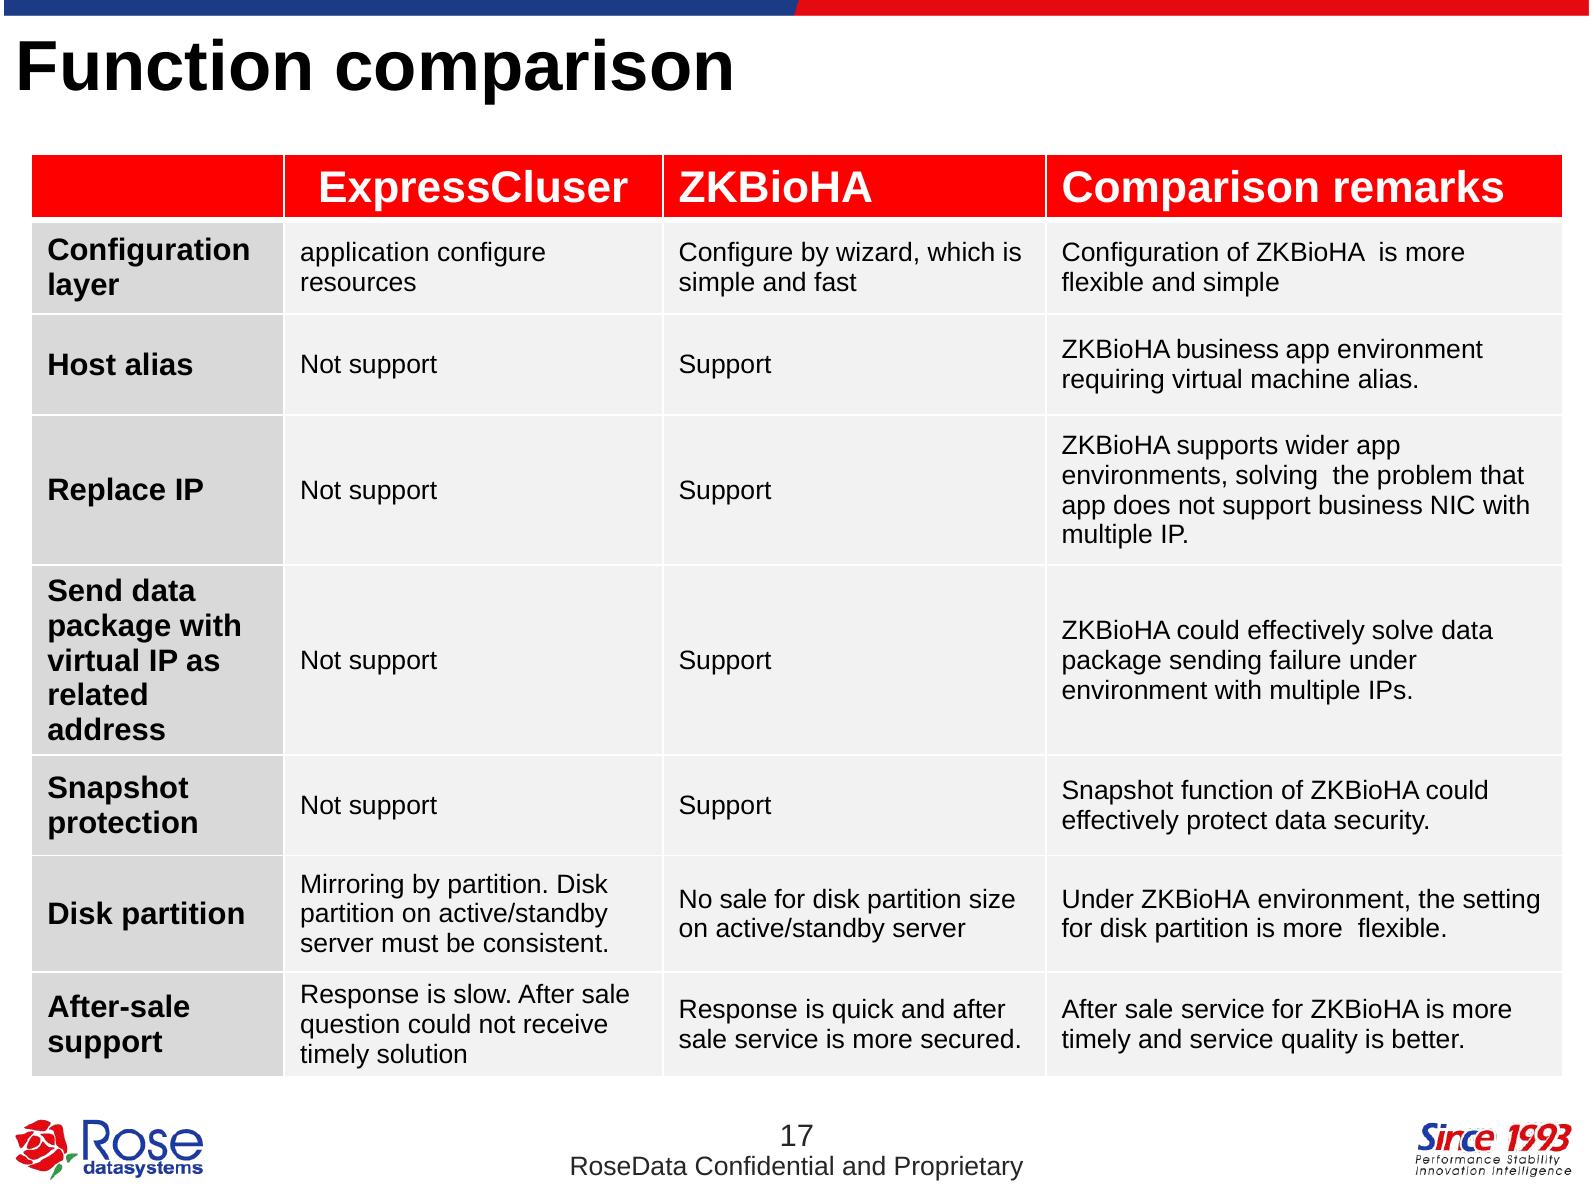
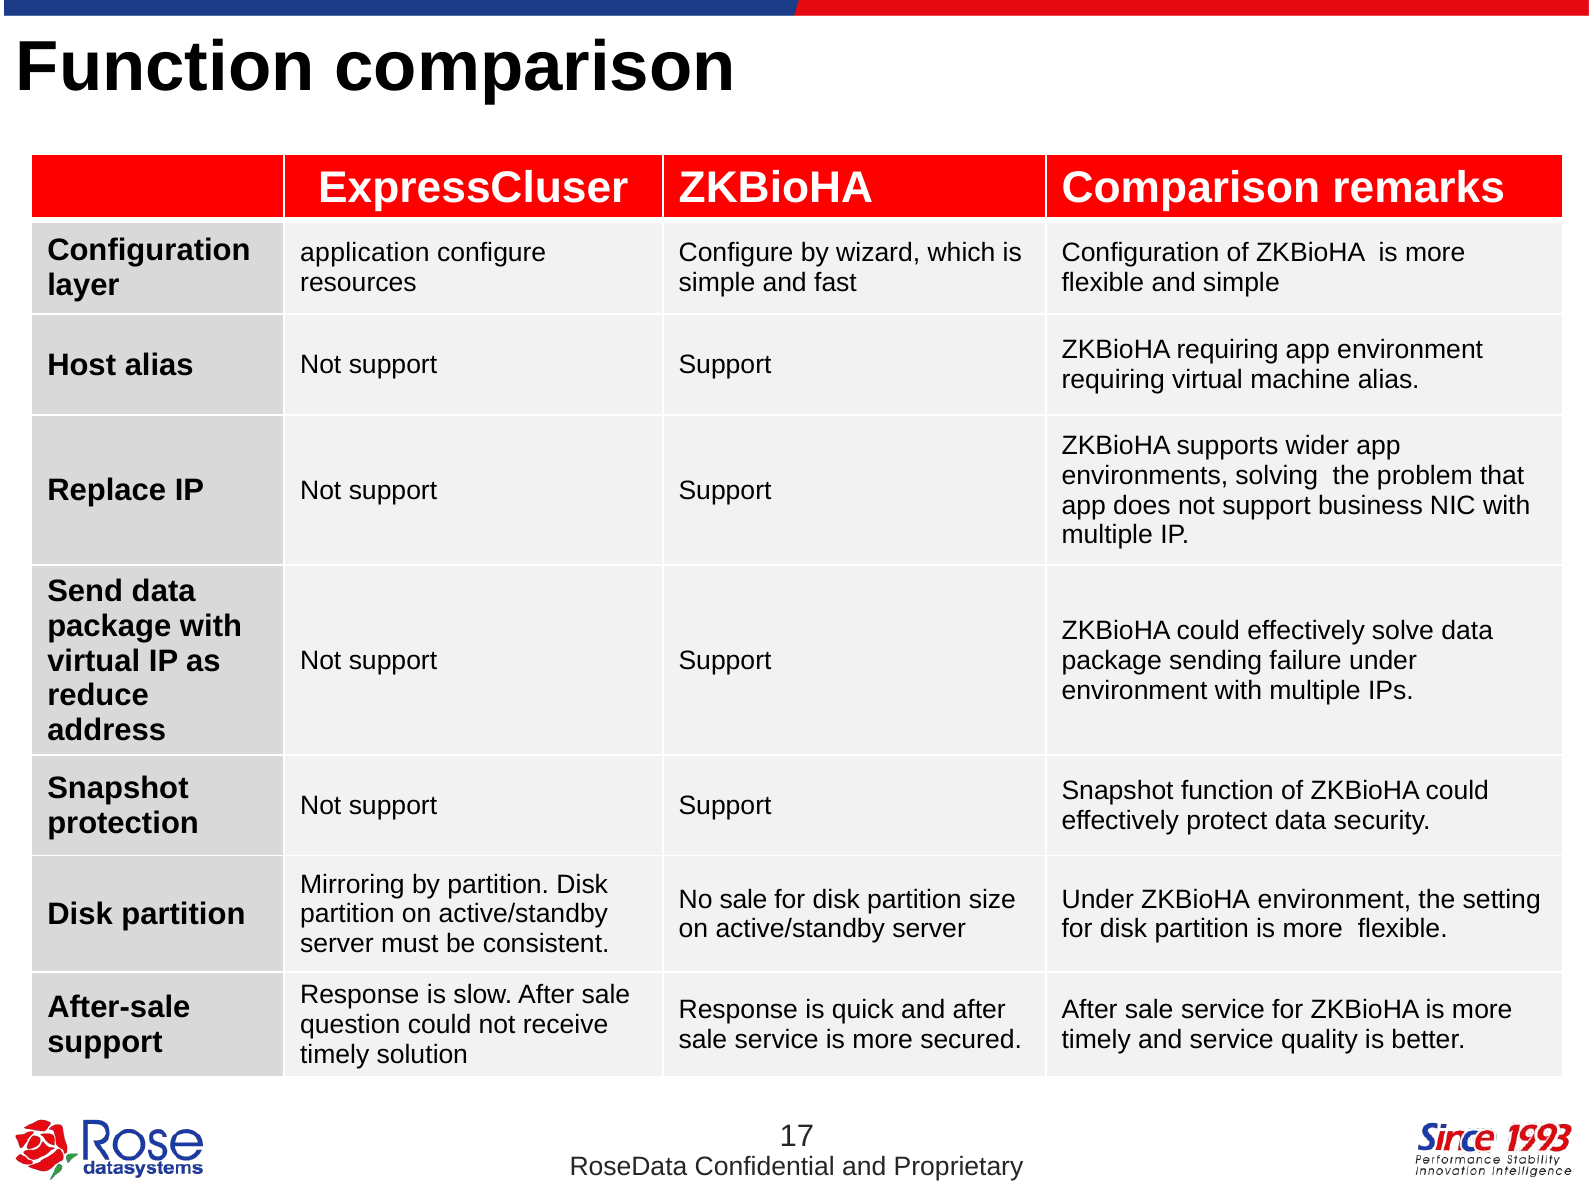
ZKBioHA business: business -> requiring (1228, 350)
related: related -> reduce (98, 696)
